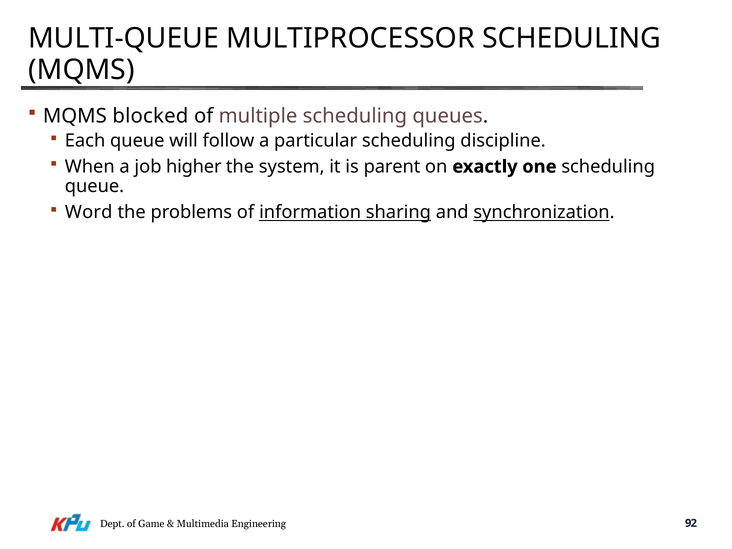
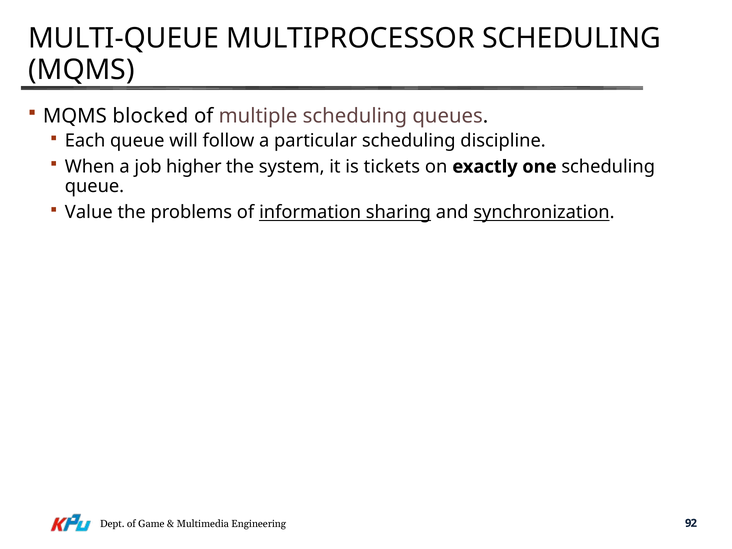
parent: parent -> tickets (392, 167)
Word: Word -> Value (89, 212)
